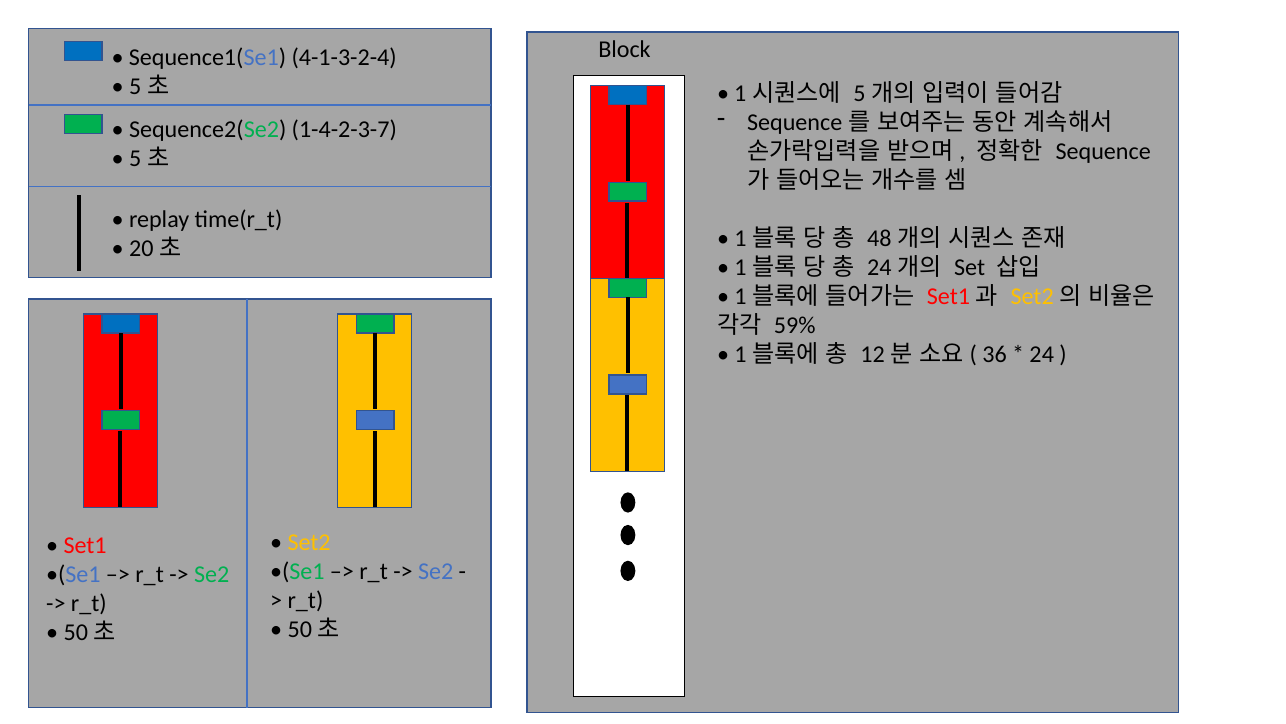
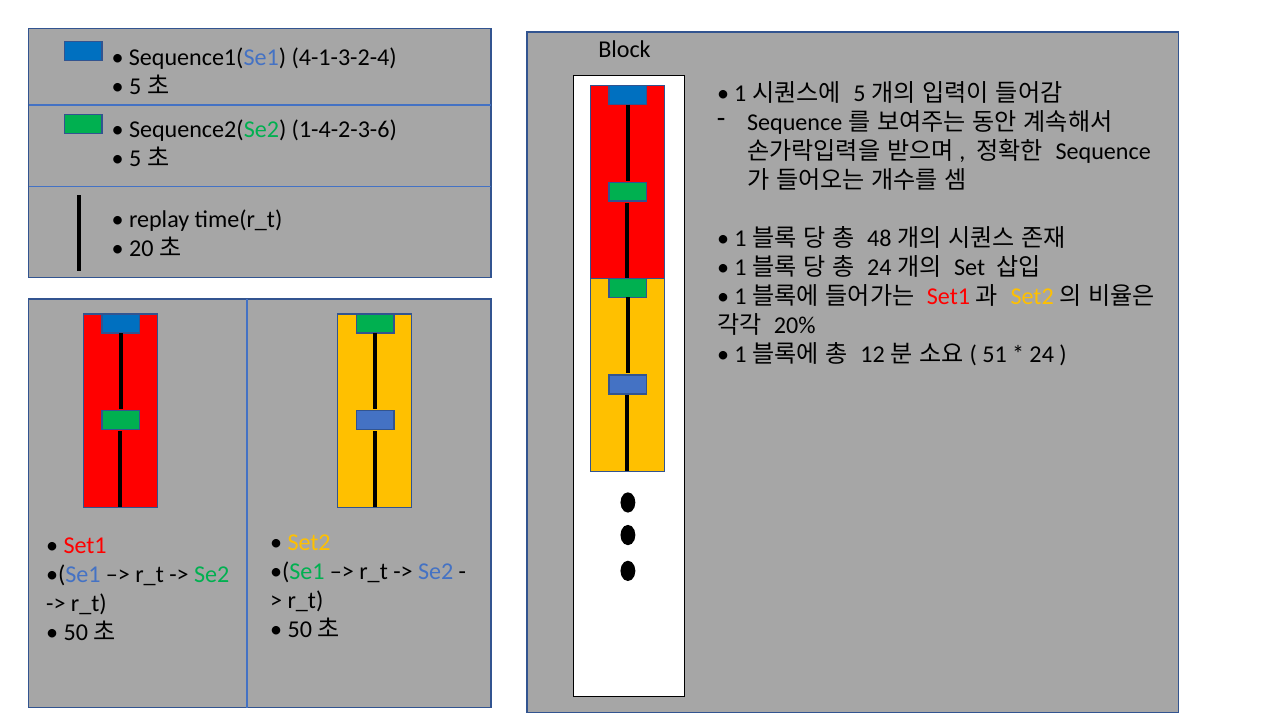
1-4-2-3-7: 1-4-2-3-7 -> 1-4-2-3-6 (344, 130)
59%: 59% -> 20% (795, 325)
36: 36 -> 51 (995, 354)
